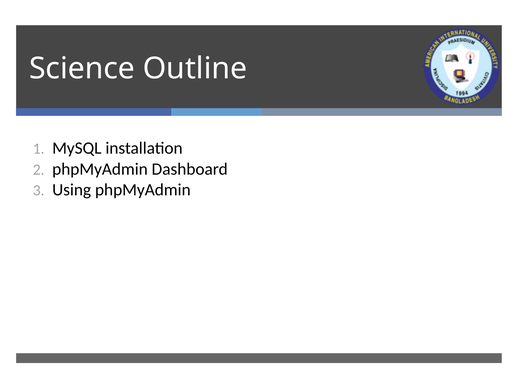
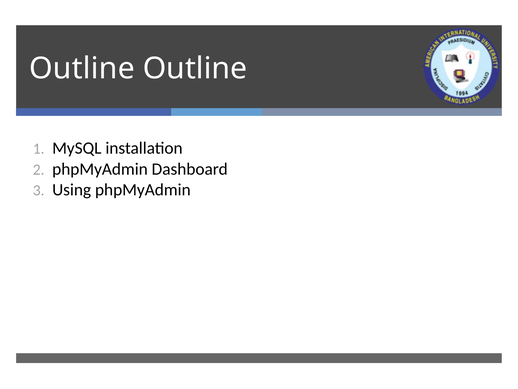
Science: Science -> Outline (82, 68)
